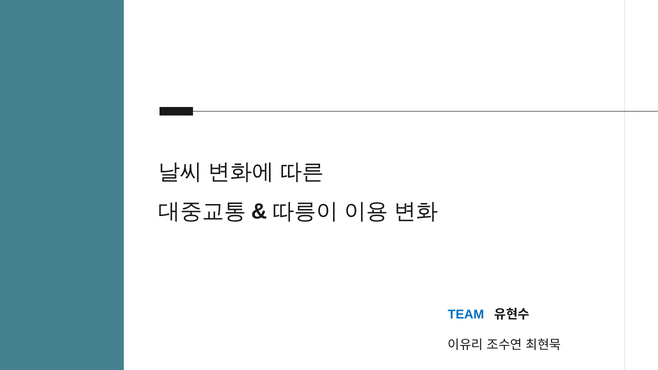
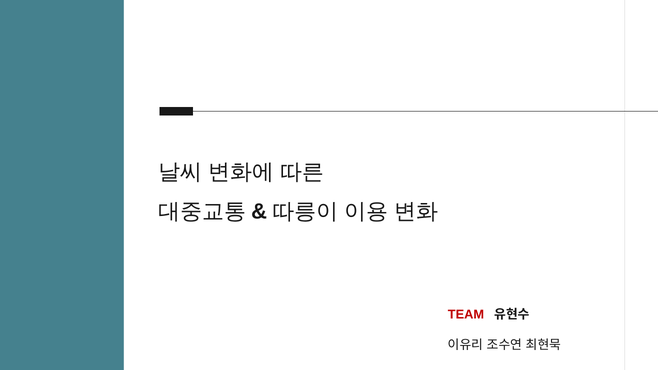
TEAM colour: blue -> red (466, 315)
